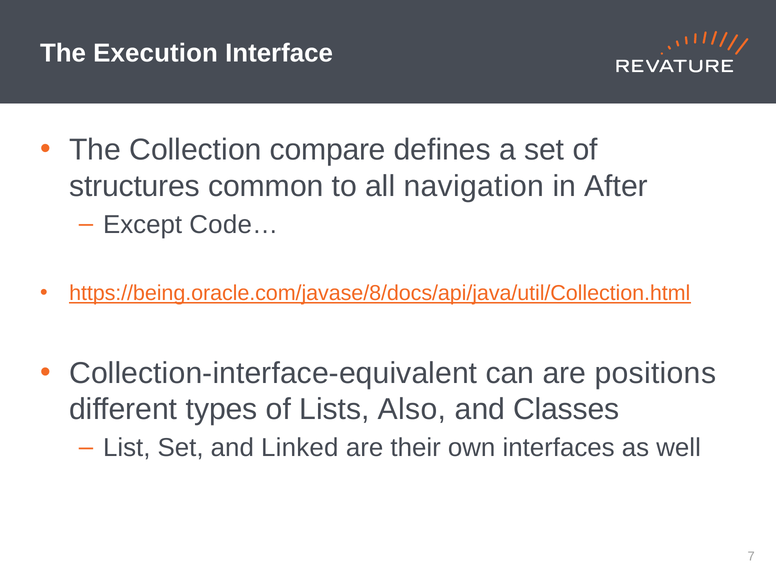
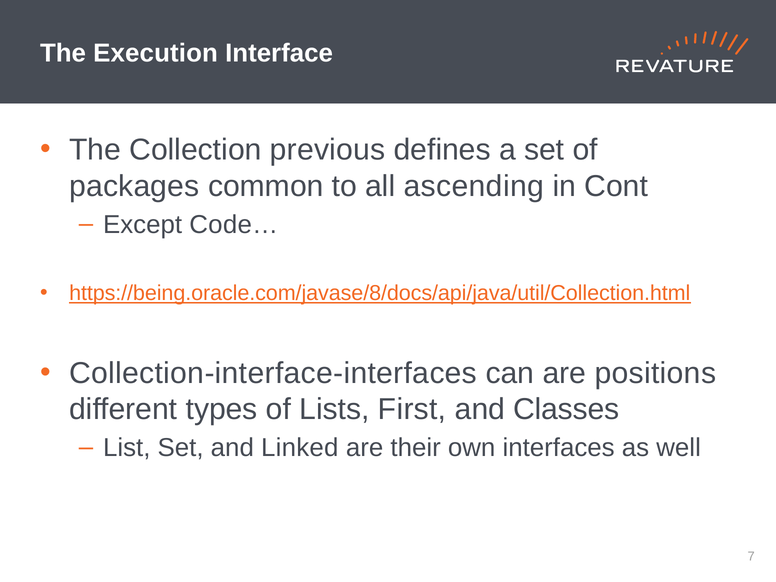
compare: compare -> previous (328, 150)
structures: structures -> packages (134, 186)
navigation: navigation -> ascending (474, 186)
After: After -> Cont (616, 186)
Collection-interface-equivalent: Collection-interface-equivalent -> Collection-interface-interfaces (273, 373)
Also: Also -> First (412, 409)
